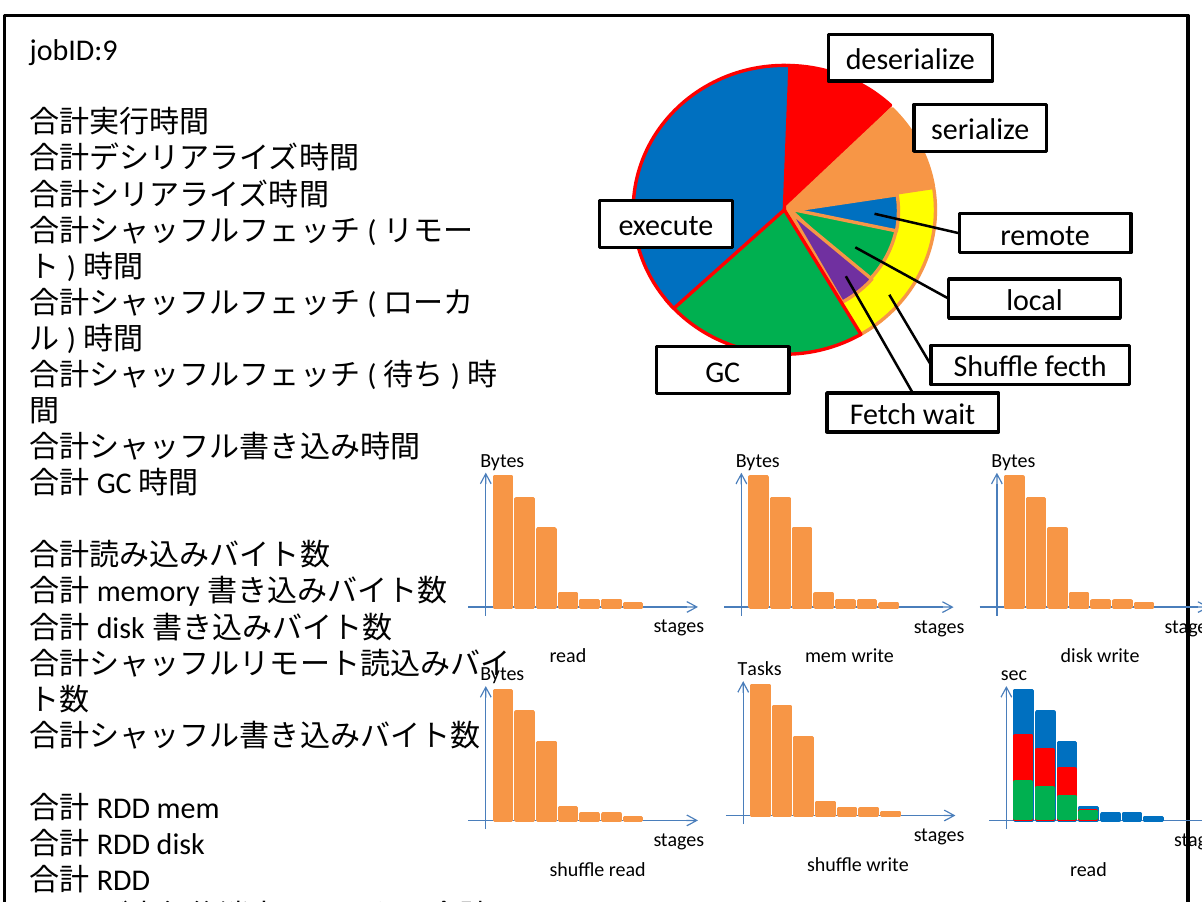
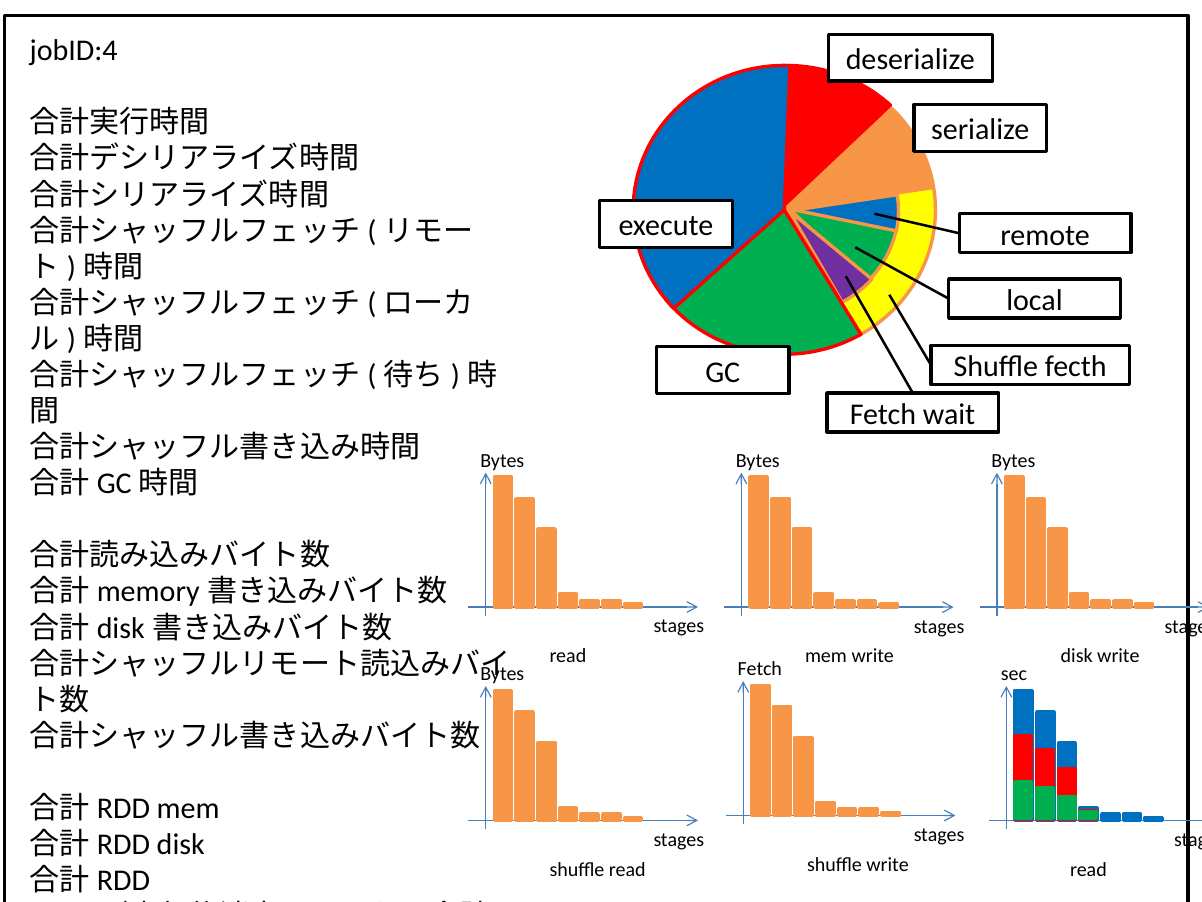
jobID:9: jobID:9 -> jobID:4 (74, 51)
Tasks: Tasks -> Fetch (760, 669)
